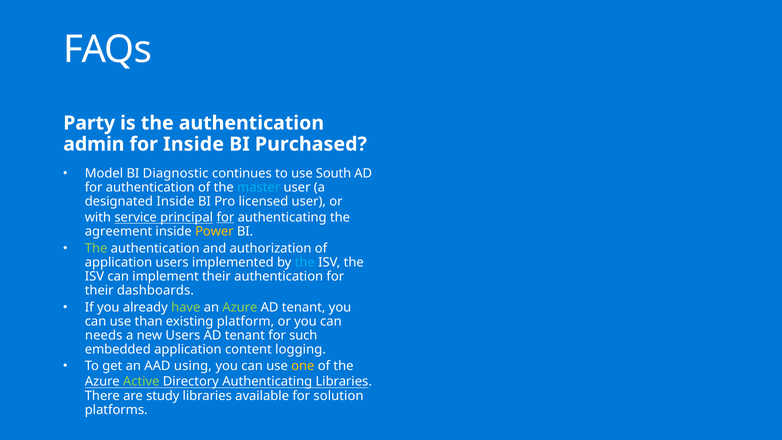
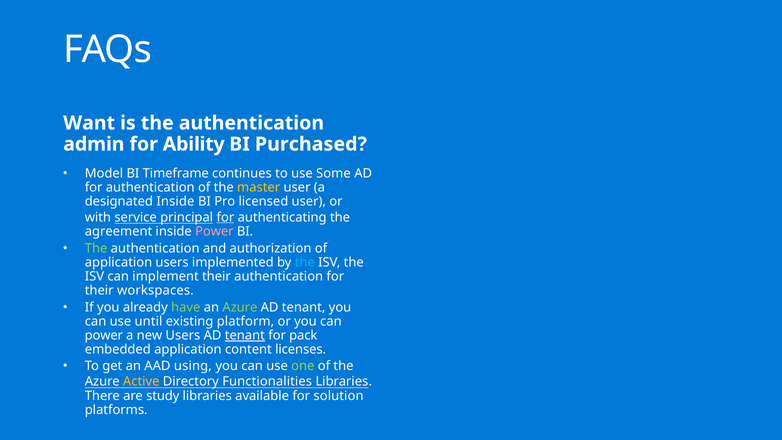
Party: Party -> Want (89, 123)
for Inside: Inside -> Ability (194, 144)
Diagnostic: Diagnostic -> Timeframe (176, 173)
South: South -> Some (333, 173)
master colour: light blue -> yellow (259, 188)
Power colour: yellow -> pink (214, 232)
dashboards: dashboards -> workspaces (155, 290)
than: than -> until (149, 321)
needs: needs -> power (104, 335)
tenant underline: none -> present (245, 335)
such: such -> pack (303, 335)
logging: logging -> licenses (301, 349)
one colour: yellow -> light green (303, 366)
Active colour: light green -> yellow (141, 382)
Directory Authenticating: Authenticating -> Functionalities (267, 382)
